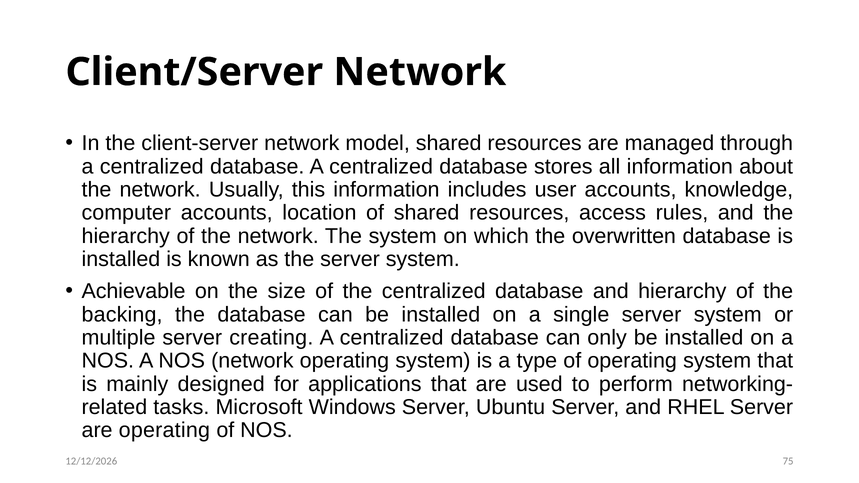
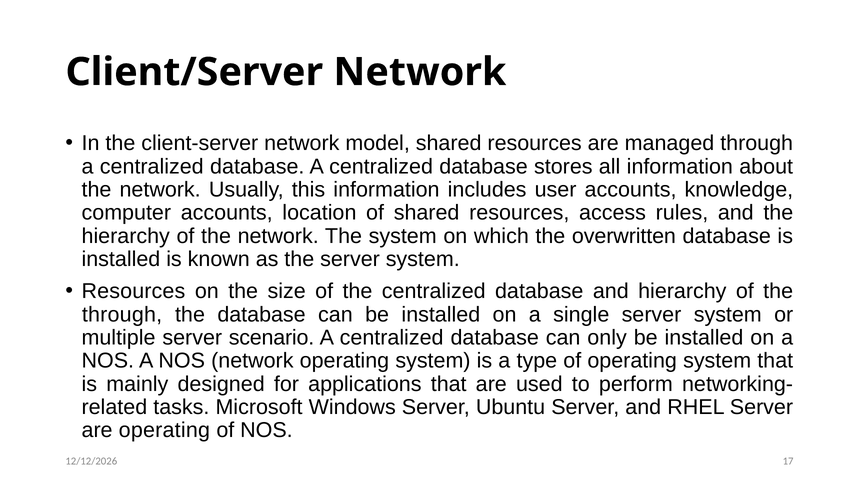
Achievable: Achievable -> Resources (133, 291)
backing: backing -> through (122, 315)
creating: creating -> scenario (272, 338)
75: 75 -> 17 (788, 461)
